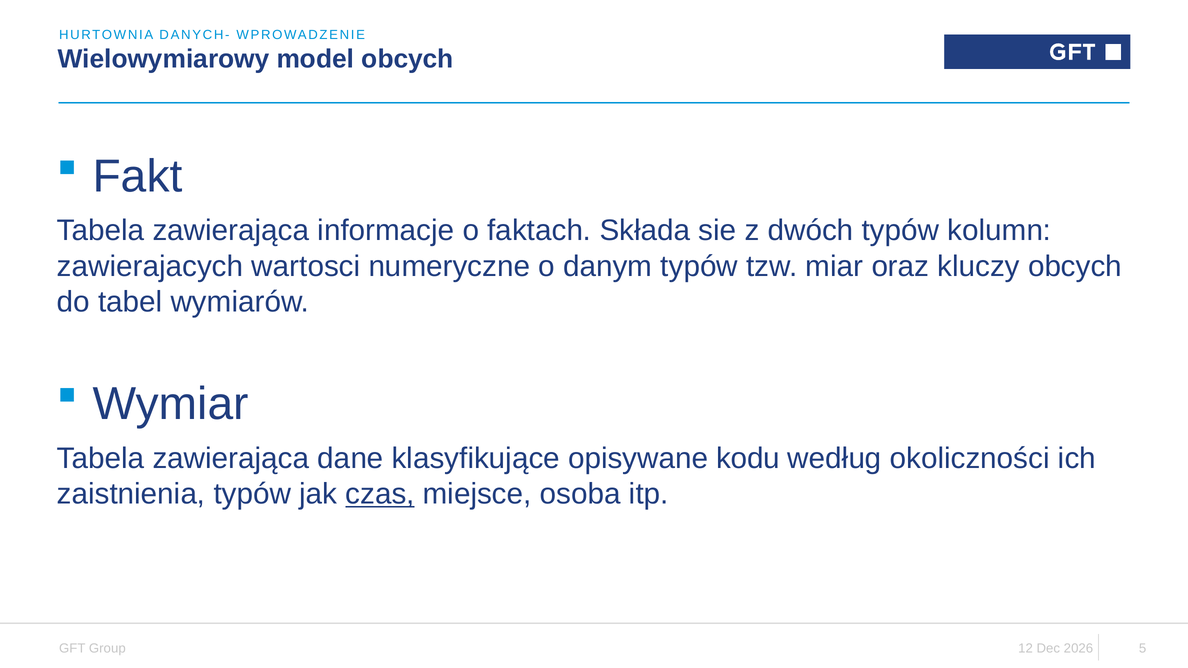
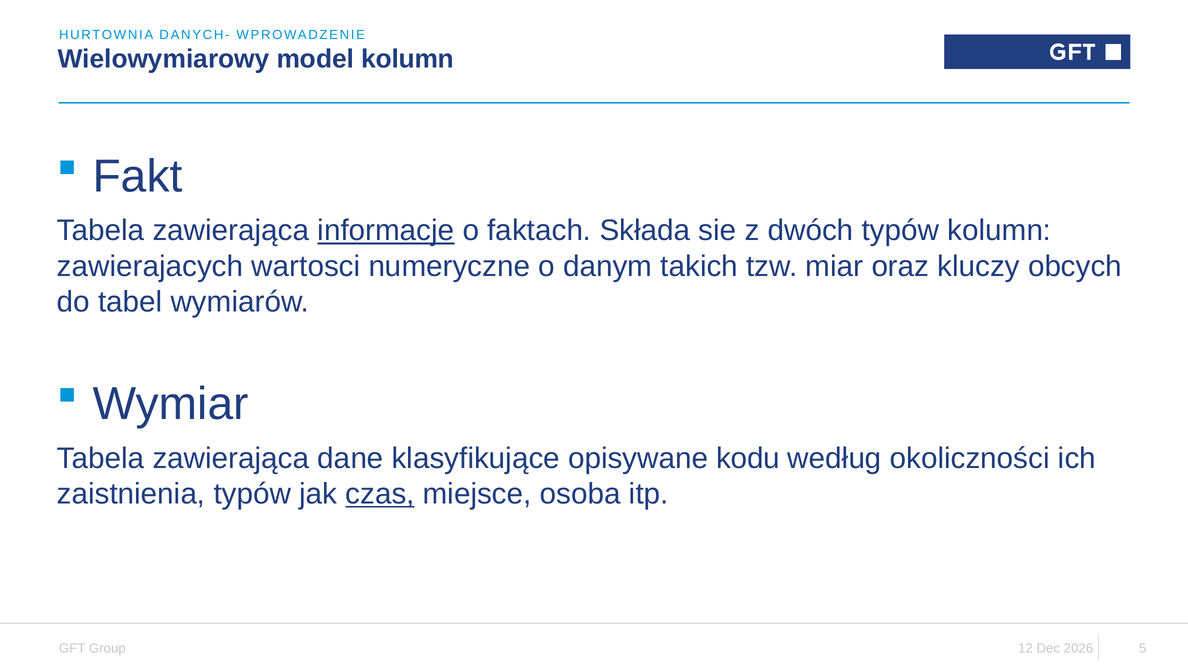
model obcych: obcych -> kolumn (408, 59)
informacje underline: none -> present (386, 231)
danym typów: typów -> takich (699, 266)
